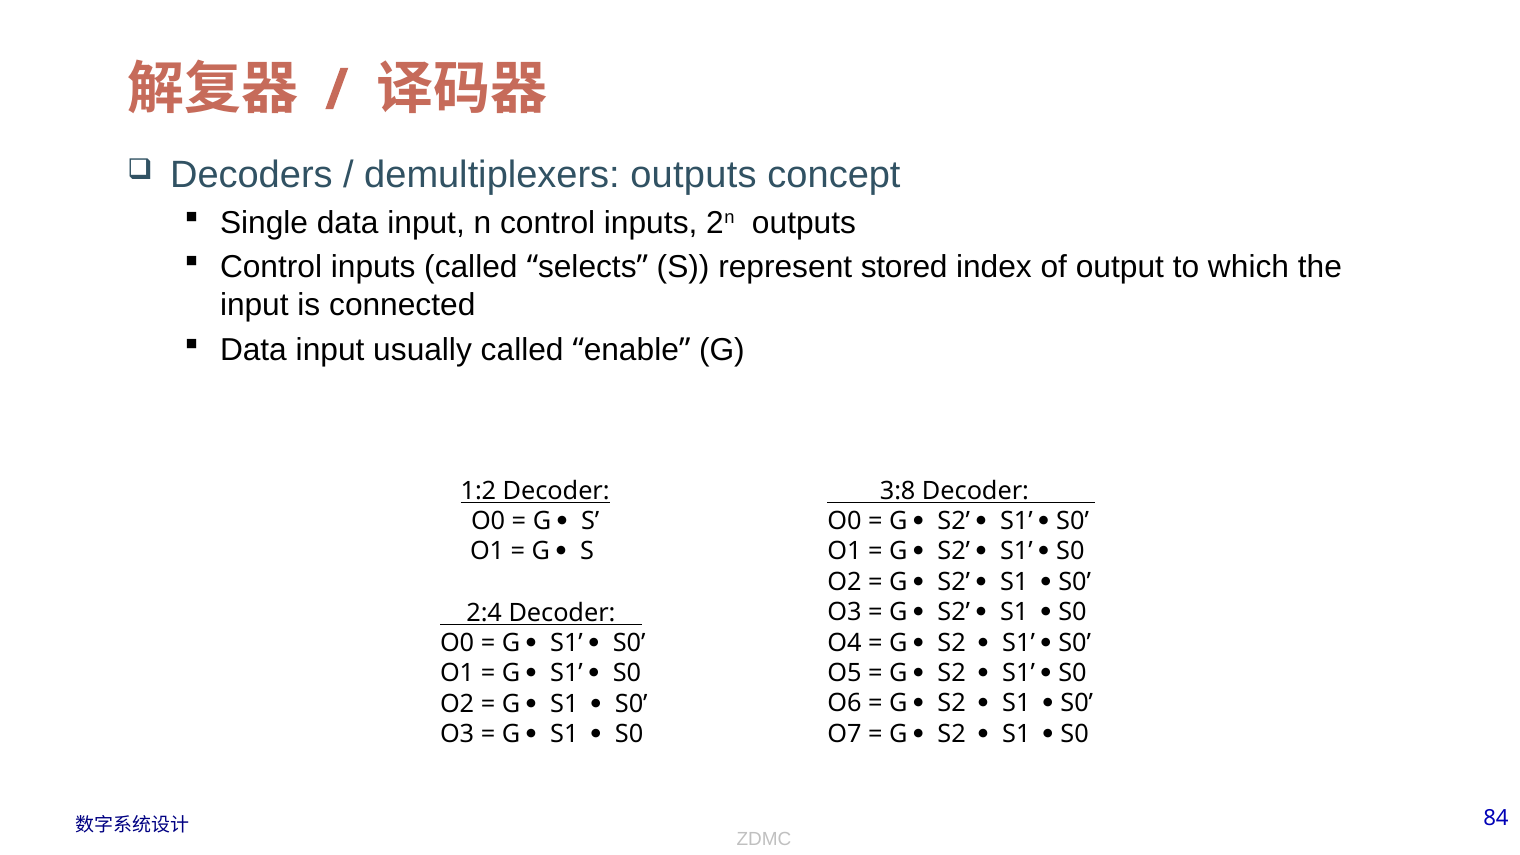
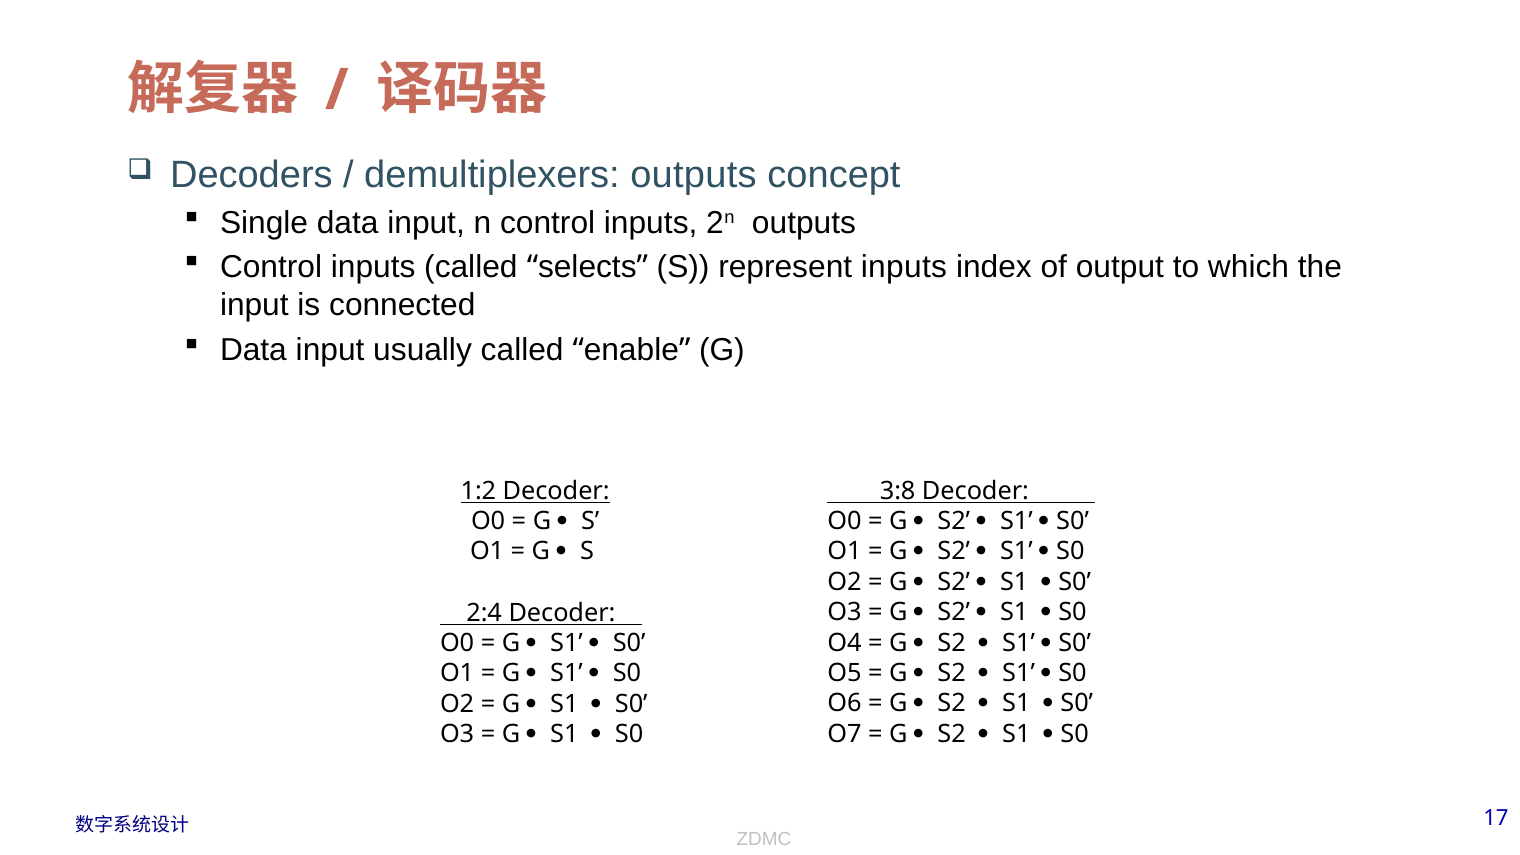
represent stored: stored -> inputs (904, 267)
84: 84 -> 17 (1496, 819)
